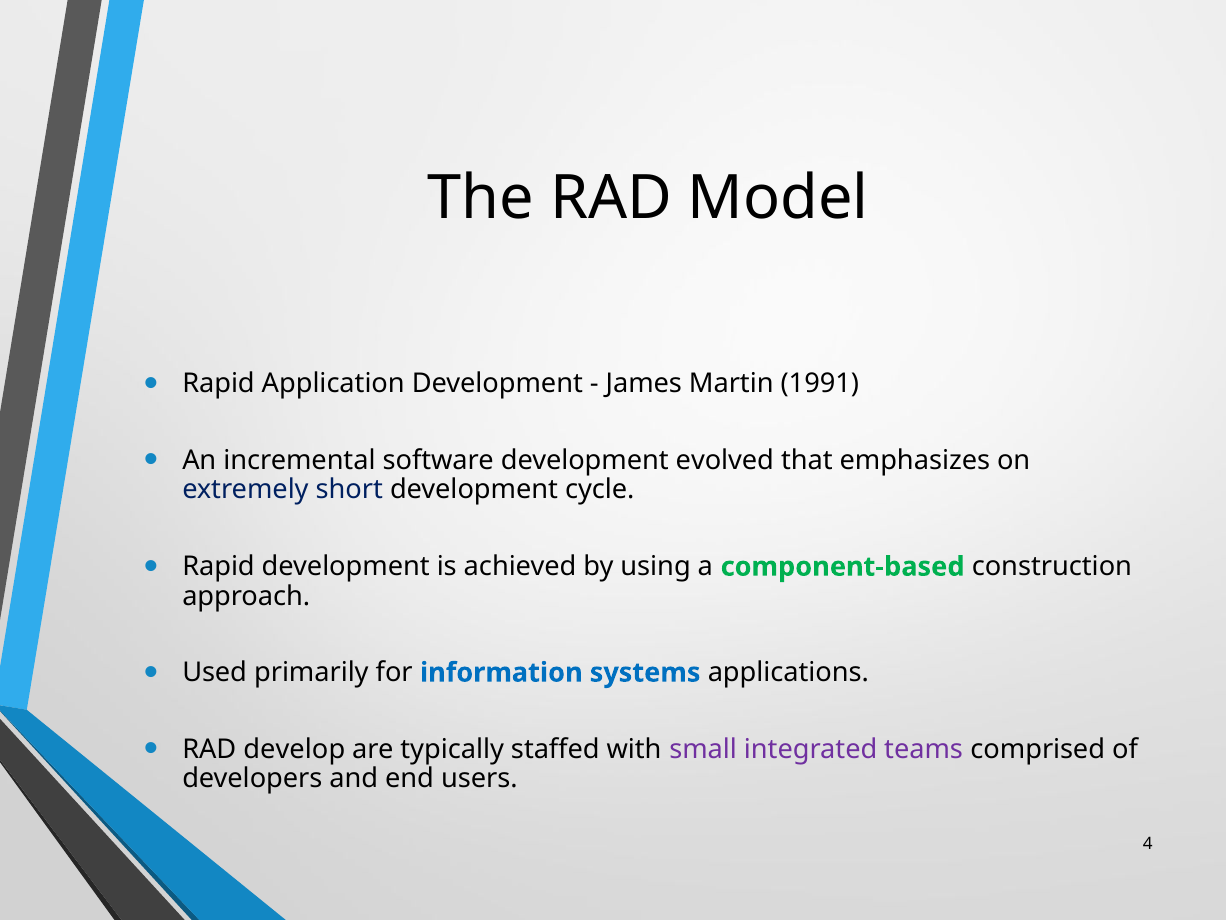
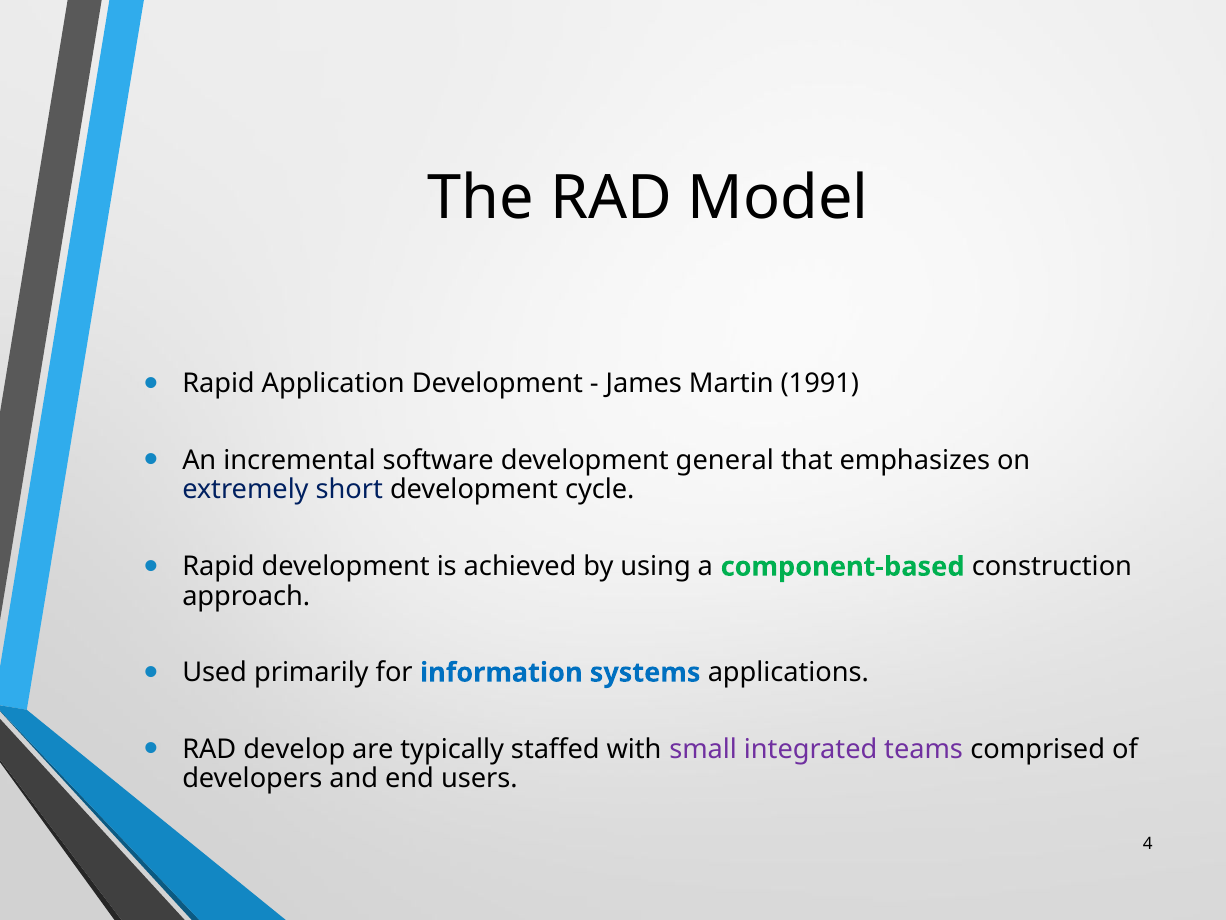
evolved: evolved -> general (725, 460)
